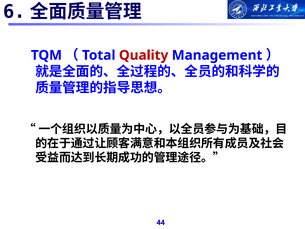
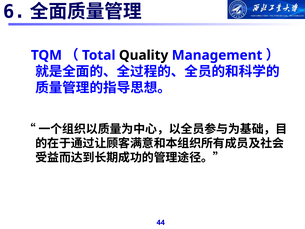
Quality colour: red -> black (144, 55)
